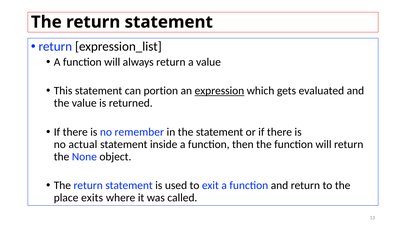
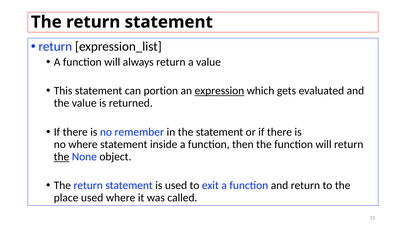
no actual: actual -> where (83, 145)
the underline: none -> present (62, 157)
place exits: exits -> used (92, 198)
